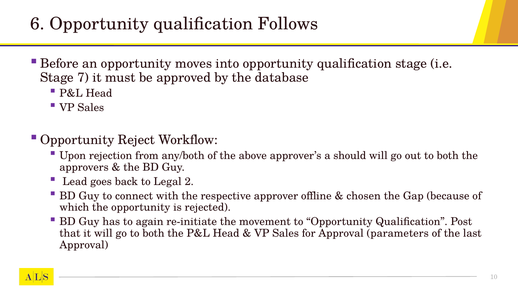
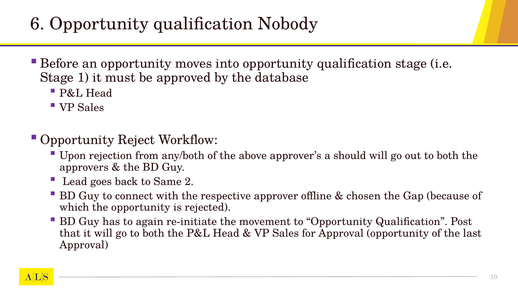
Follows: Follows -> Nobody (288, 24)
7: 7 -> 1 (83, 78)
Legal: Legal -> Same (168, 182)
Approval parameters: parameters -> opportunity (398, 234)
